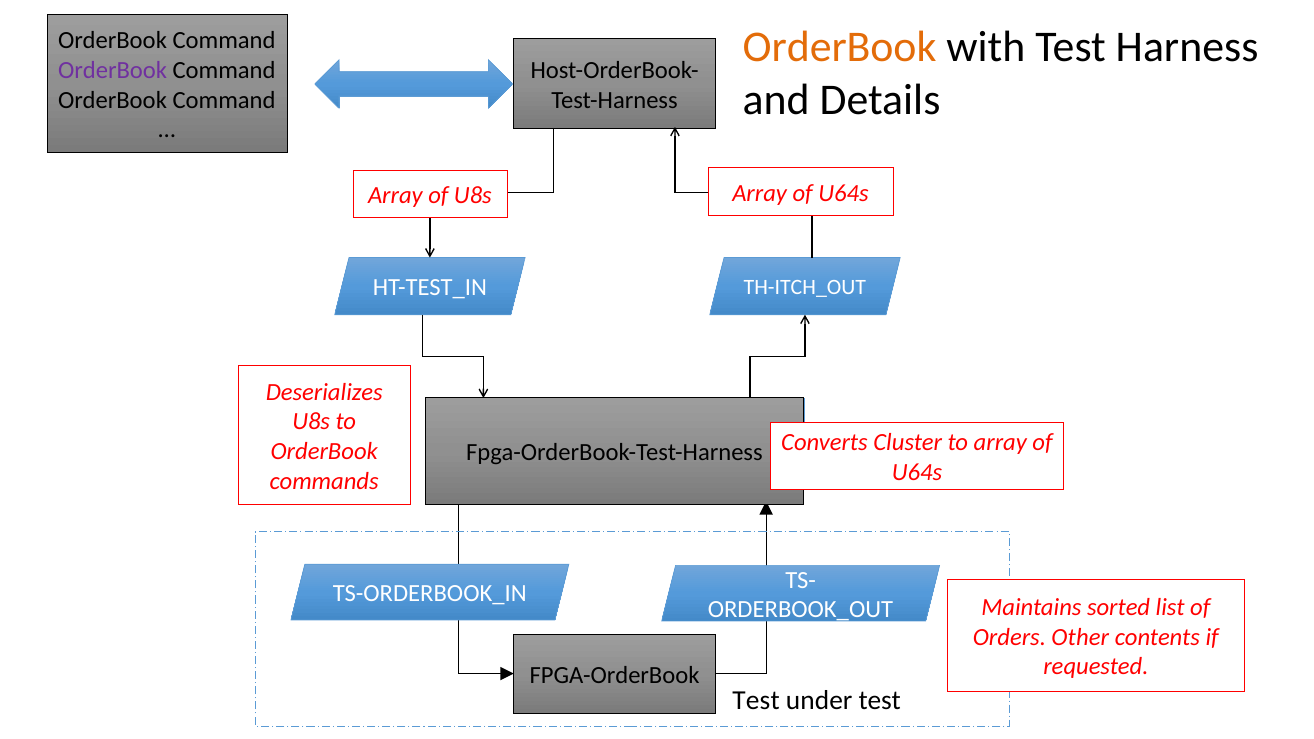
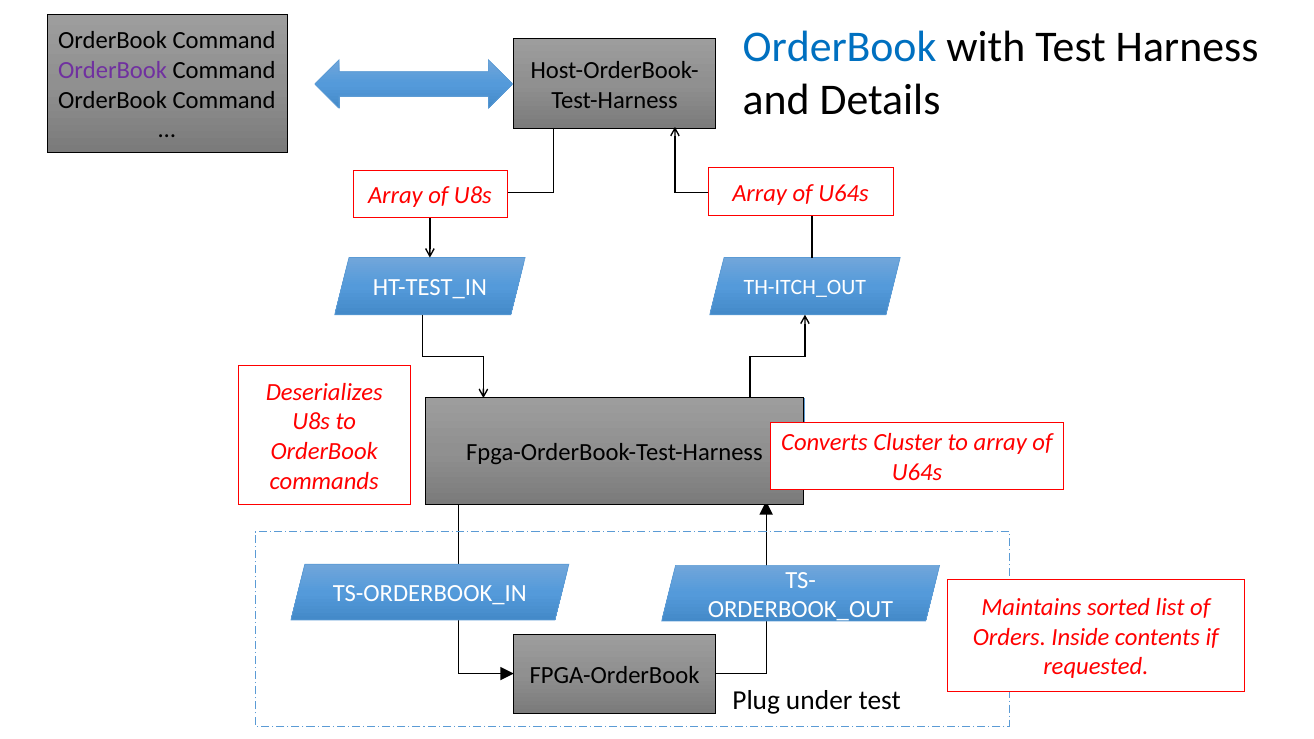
OrderBook colour: orange -> blue (840, 47)
Other: Other -> Inside (1080, 637)
Test: Test -> Plug (756, 700)
